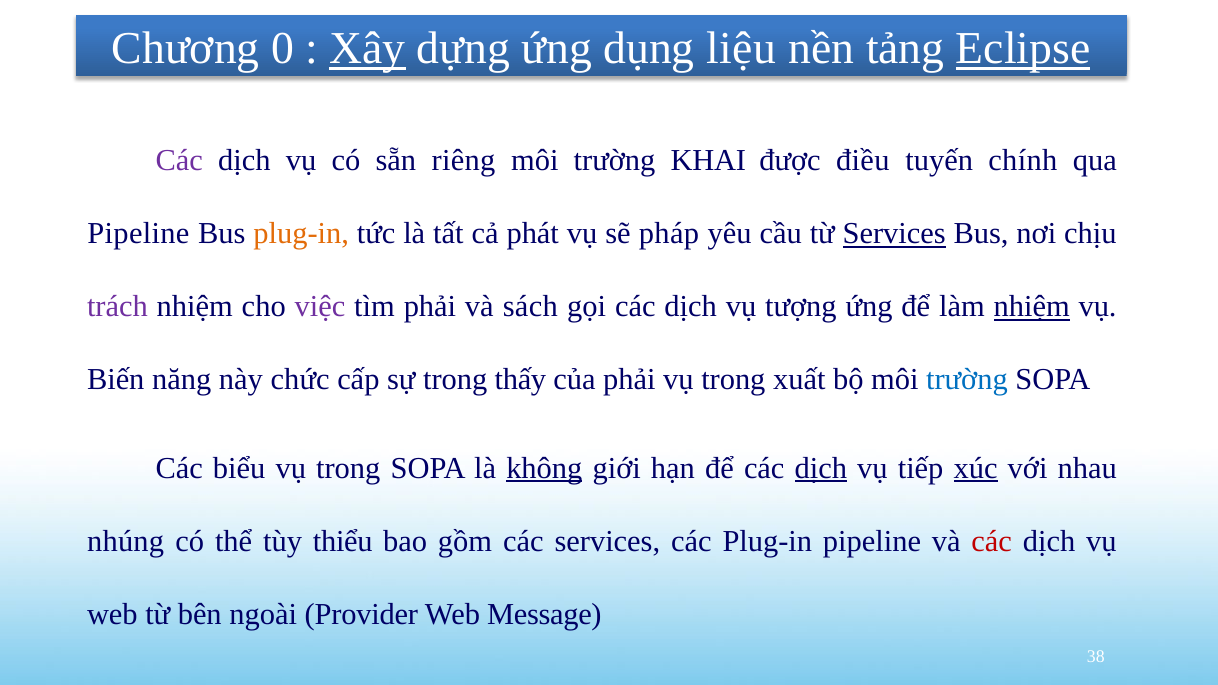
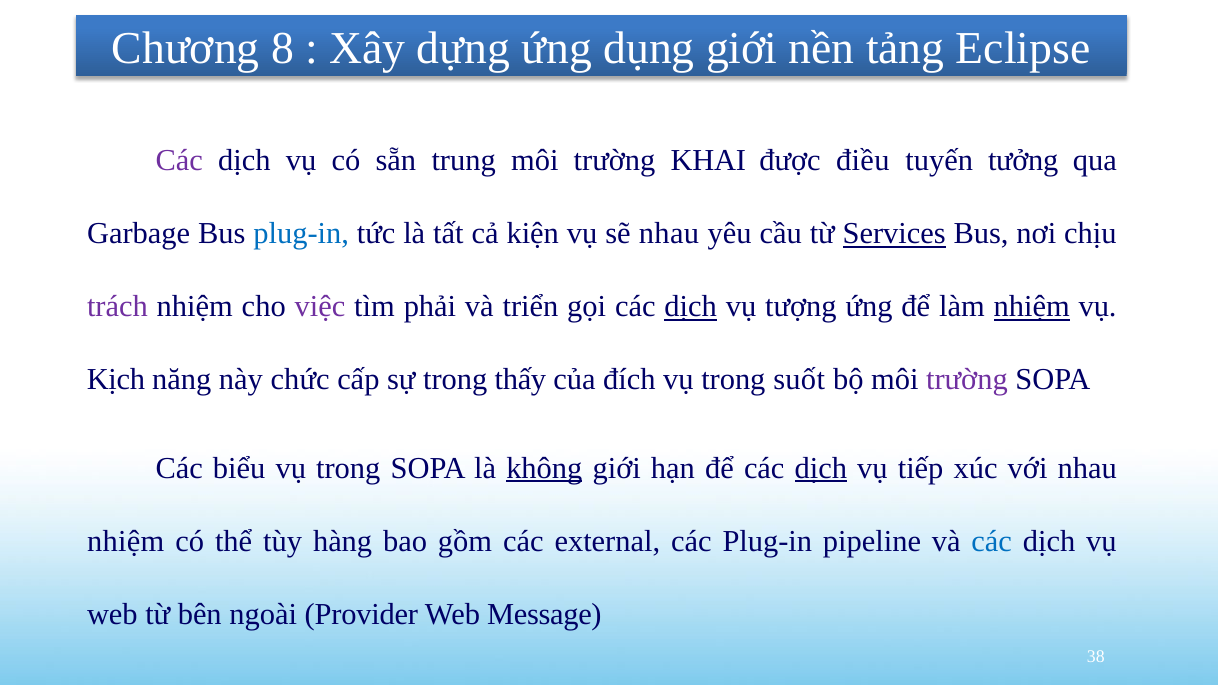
0: 0 -> 8 (283, 49)
Xây underline: present -> none (367, 49)
dụng liệu: liệu -> giới (742, 49)
Eclipse underline: present -> none (1023, 49)
riêng: riêng -> trung (464, 161)
chính: chính -> tưởng (1023, 161)
Pipeline: Pipeline -> Garbage (139, 234)
plug-in colour: orange -> blue (301, 234)
phát: phát -> kiện (533, 234)
sẽ pháp: pháp -> nhau (669, 234)
sách: sách -> triển (530, 307)
dịch underline: none -> present (691, 307)
Biến: Biến -> Kịch (116, 380)
của phải: phải -> đích (629, 380)
xuất: xuất -> suốt (799, 380)
trường colour: blue -> purple (967, 380)
xúc underline: present -> none (976, 468)
nhúng: nhúng -> nhiệm (126, 541)
thiểu: thiểu -> hàng (343, 541)
các services: services -> external (607, 541)
các colour: red -> blue (992, 541)
